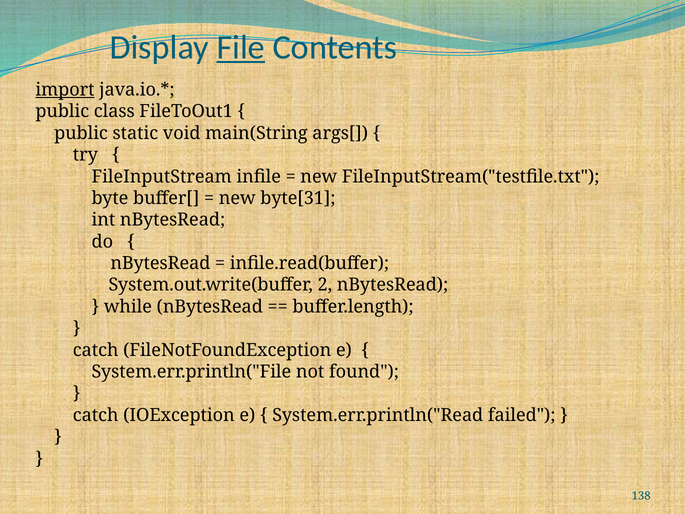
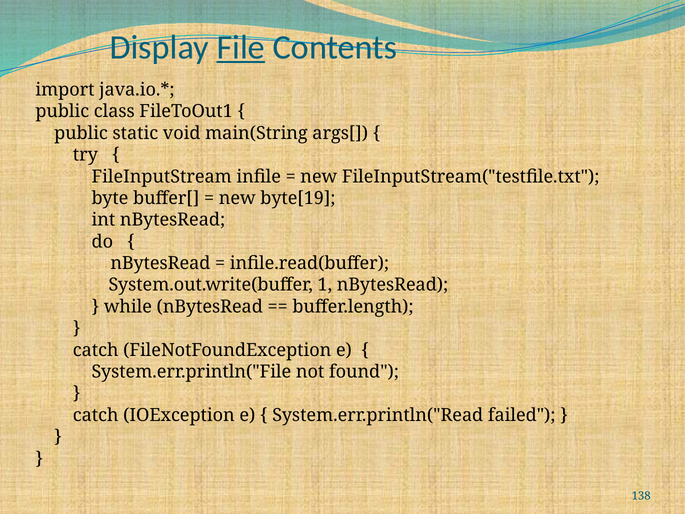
import underline: present -> none (65, 90)
byte[31: byte[31 -> byte[19 (298, 198)
2: 2 -> 1 (325, 285)
